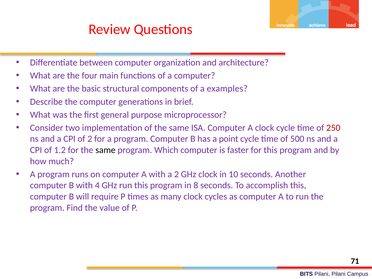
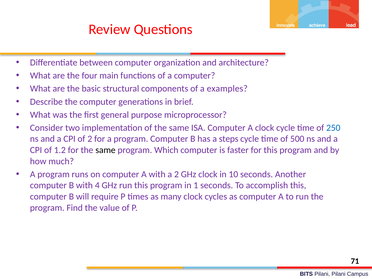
250 colour: red -> blue (333, 128)
point: point -> steps (229, 139)
8: 8 -> 1 (196, 185)
